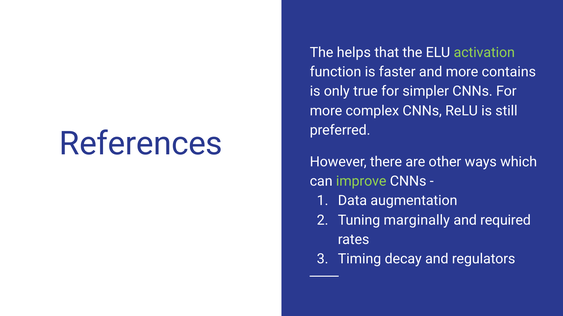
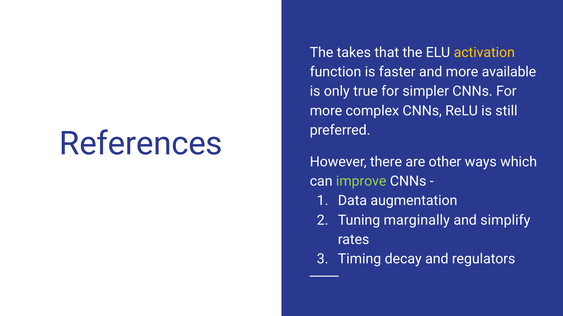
helps: helps -> takes (354, 53)
activation colour: light green -> yellow (484, 53)
contains: contains -> available (509, 72)
required: required -> simplify (505, 221)
